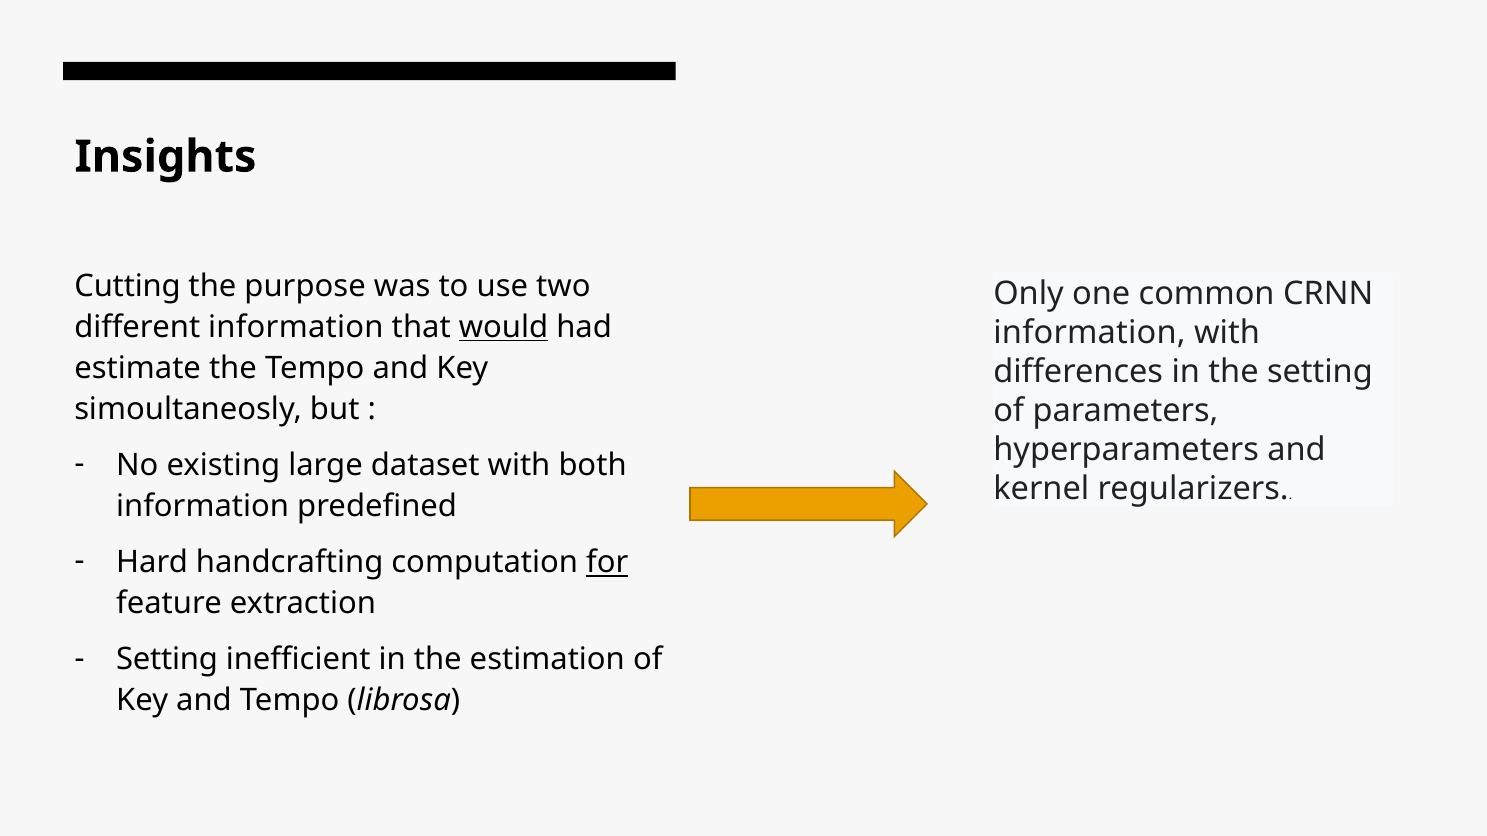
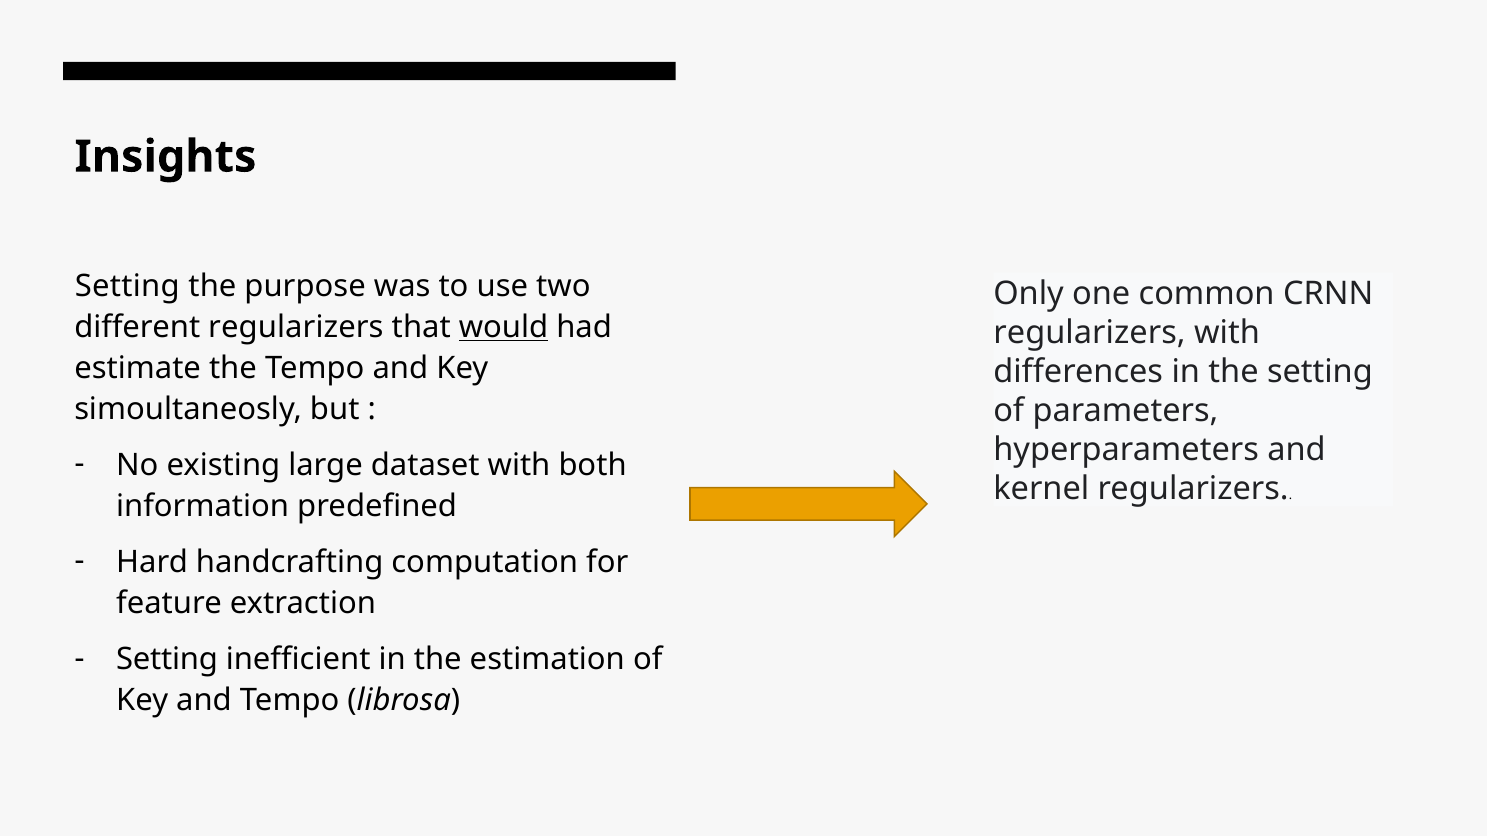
Cutting: Cutting -> Setting (127, 286)
different information: information -> regularizers (296, 327)
information: information -> regularizers (1090, 333)
for underline: present -> none (607, 563)
